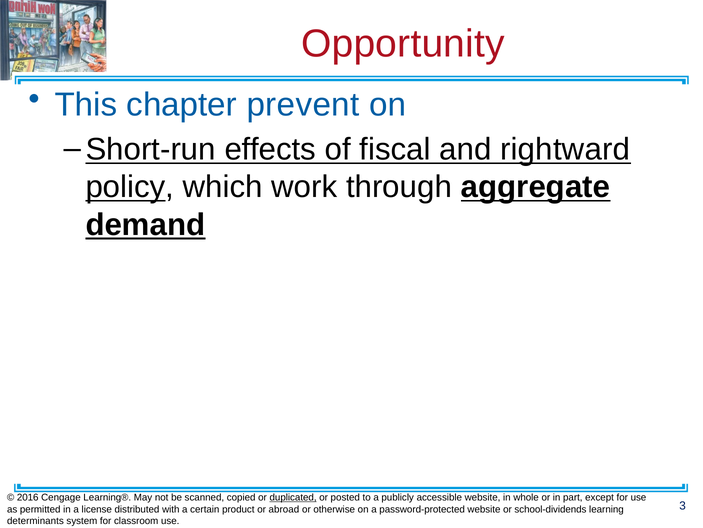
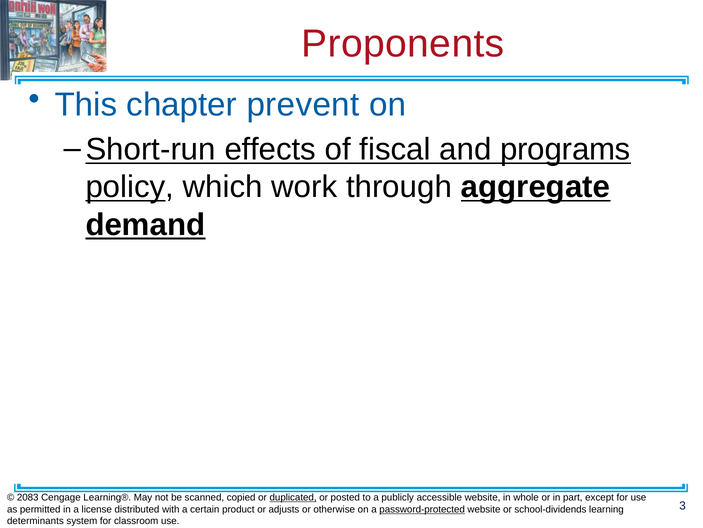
Opportunity: Opportunity -> Proponents (403, 44)
rightward: rightward -> programs (565, 149)
2016: 2016 -> 2083 (28, 497)
abroad: abroad -> adjusts (284, 509)
password-protected underline: none -> present (422, 509)
